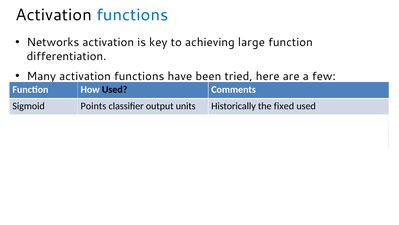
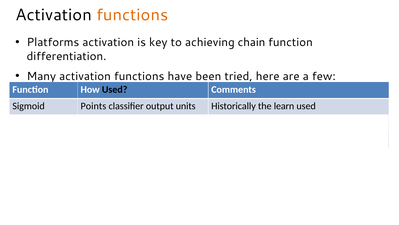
functions colour: blue -> orange (132, 15)
Networks: Networks -> Platforms (53, 42)
large: large -> chain (252, 42)
fixed: fixed -> learn (284, 106)
